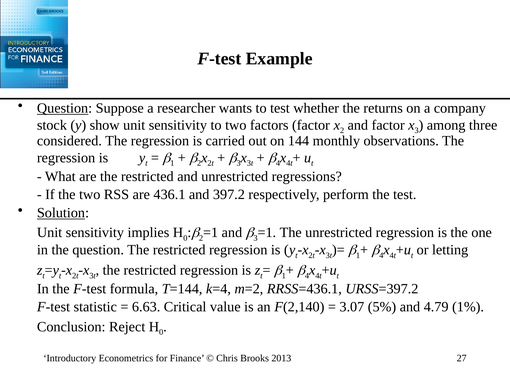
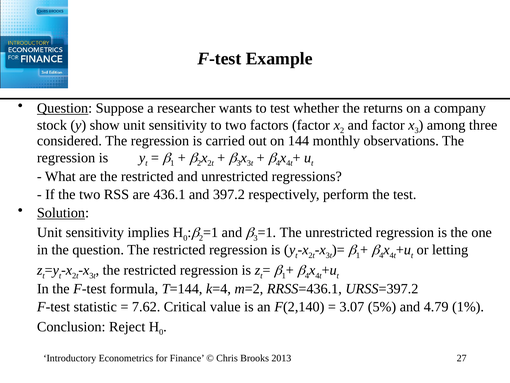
6.63: 6.63 -> 7.62 (146, 307)
